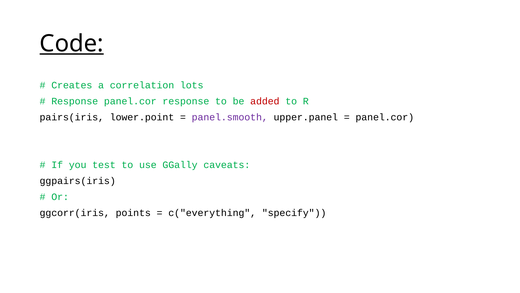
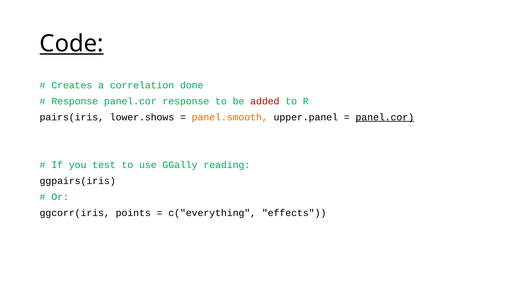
lots: lots -> done (192, 85)
lower.point: lower.point -> lower.shows (142, 117)
panel.smooth colour: purple -> orange (230, 117)
panel.cor underline: none -> present (385, 117)
caveats: caveats -> reading (227, 165)
specify: specify -> effects (294, 213)
